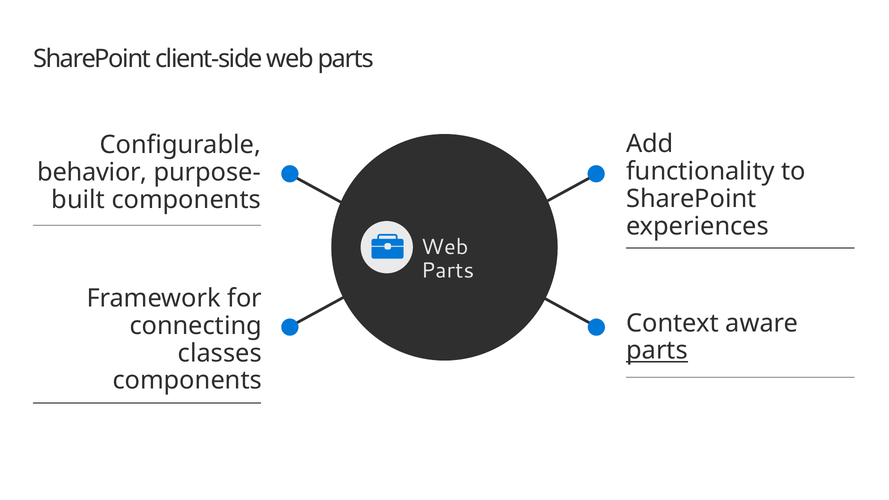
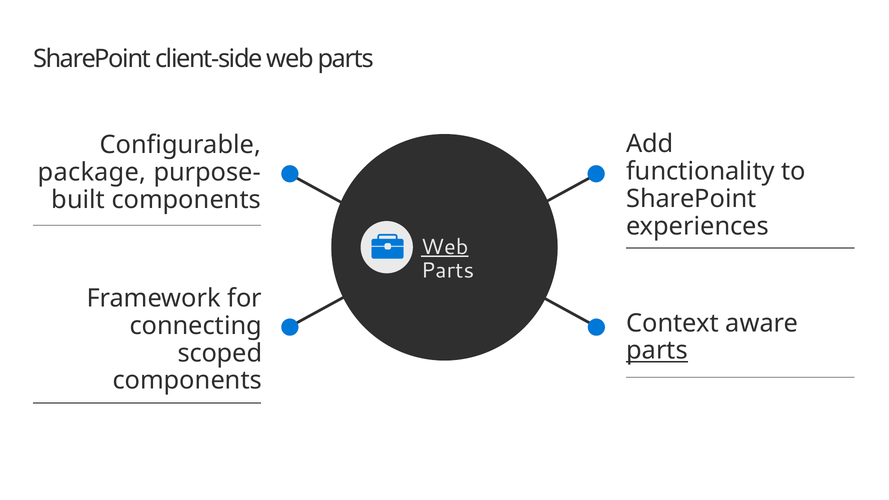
behavior: behavior -> package (92, 172)
Web underline: none -> present (445, 247)
classes: classes -> scoped (220, 353)
